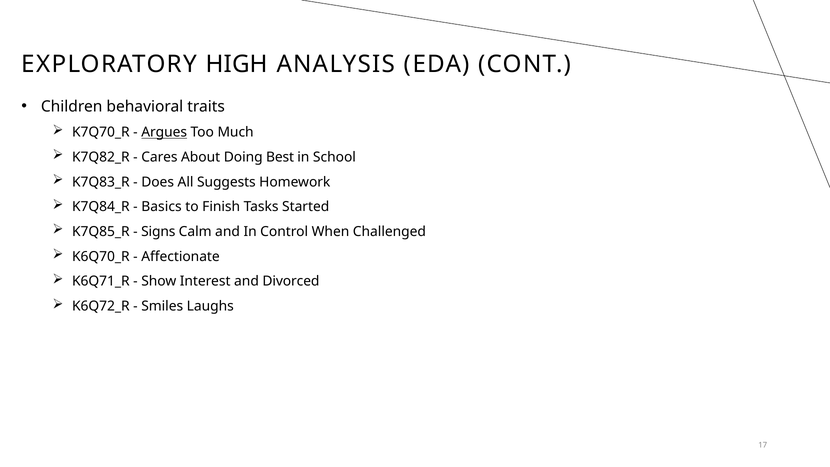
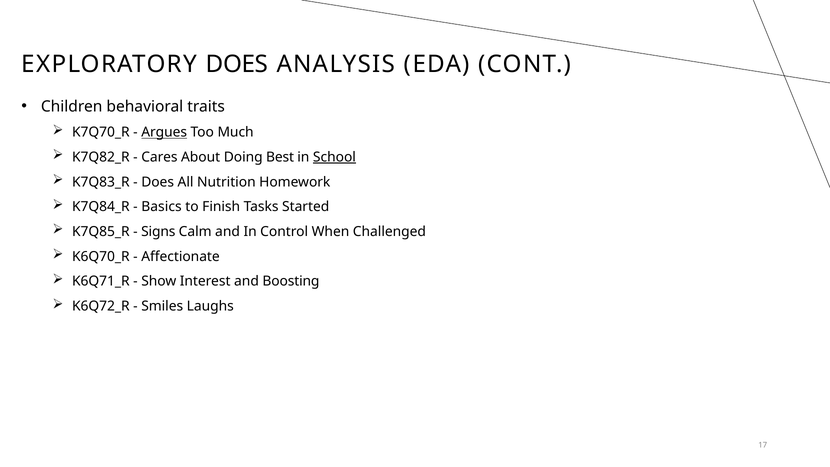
EXPLORATORY HIGH: HIGH -> DOES (237, 64)
School underline: none -> present (334, 157)
Suggests: Suggests -> Nutrition (226, 182)
Divorced: Divorced -> Boosting (291, 281)
